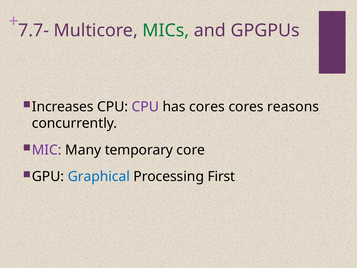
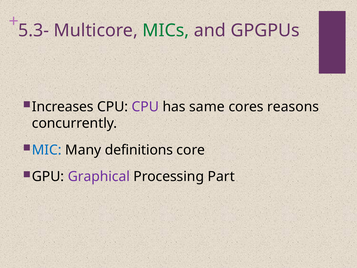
7.7-: 7.7- -> 5.3- (34, 30)
has cores: cores -> same (207, 107)
MIC colour: purple -> blue (47, 150)
temporary: temporary -> definitions (139, 150)
Graphical colour: blue -> purple (99, 176)
First: First -> Part (221, 176)
